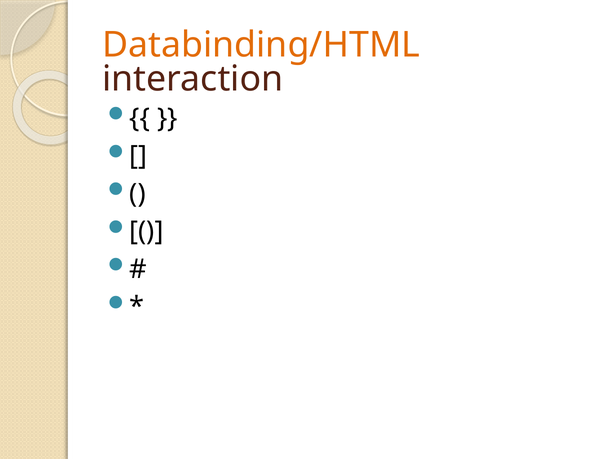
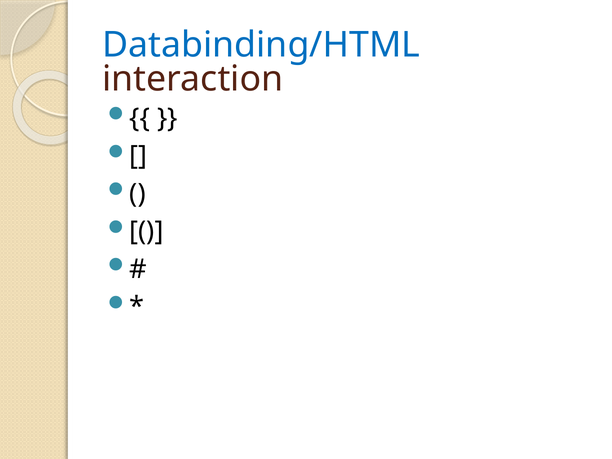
Databinding/HTML colour: orange -> blue (261, 45)
